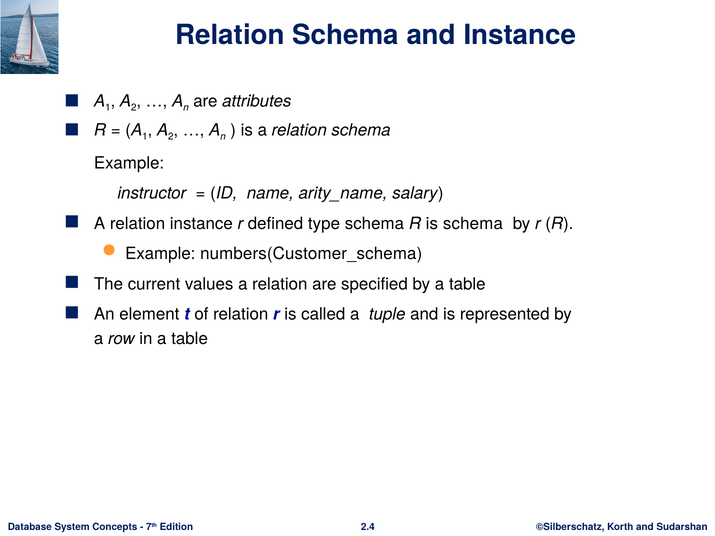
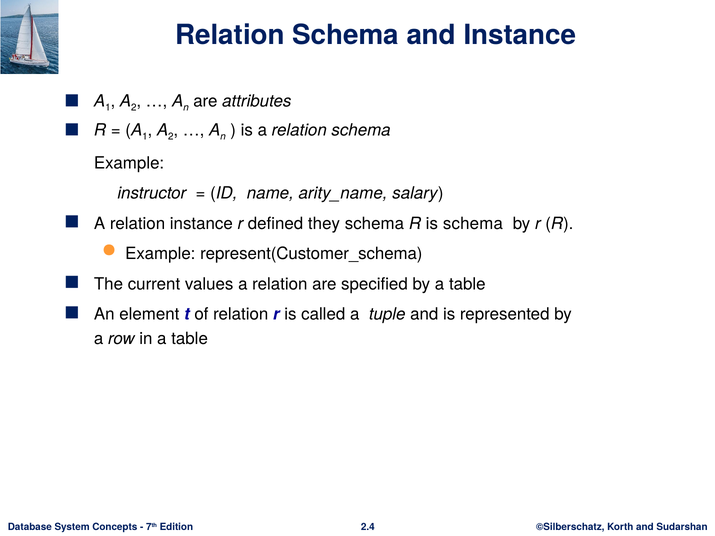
type: type -> they (324, 224)
numbers(Customer_schema: numbers(Customer_schema -> represent(Customer_schema (311, 254)
